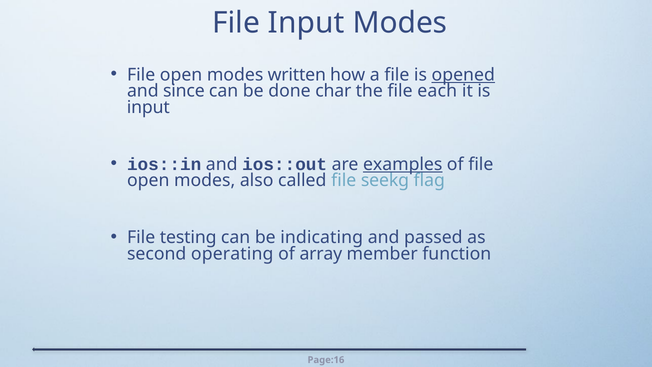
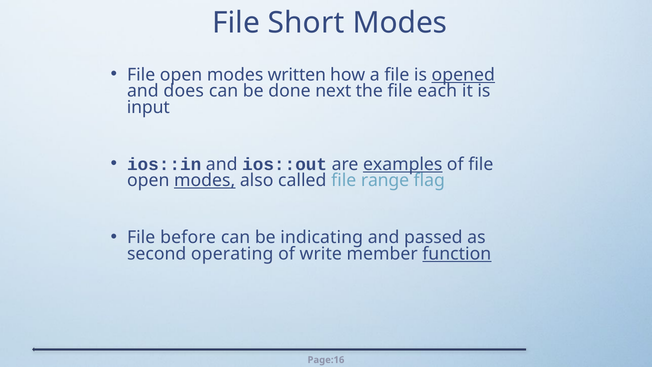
File Input: Input -> Short (306, 23)
since: since -> does (184, 91)
char: char -> next (333, 91)
modes underline: none -> present (205, 180)
seekg: seekg -> range (385, 180)
testing: testing -> before (188, 237)
array: array -> write (321, 254)
function underline: none -> present (457, 254)
